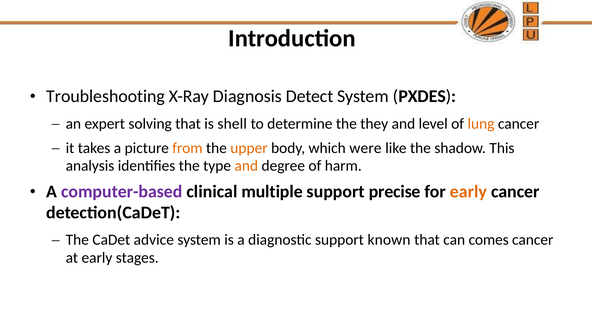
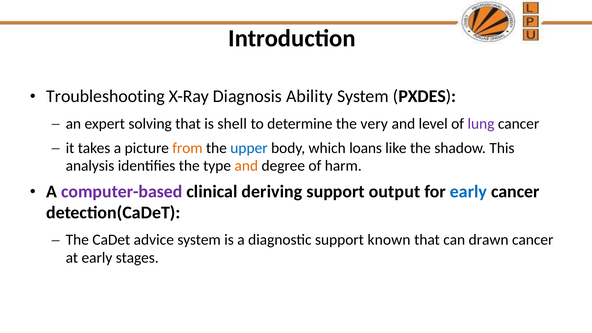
Detect: Detect -> Ability (309, 96)
they: they -> very (374, 124)
lung colour: orange -> purple (481, 124)
upper colour: orange -> blue (249, 148)
were: were -> loans (366, 148)
multiple: multiple -> deriving (272, 192)
precise: precise -> output (395, 192)
early colour: orange -> blue (468, 192)
comes: comes -> drawn (489, 240)
